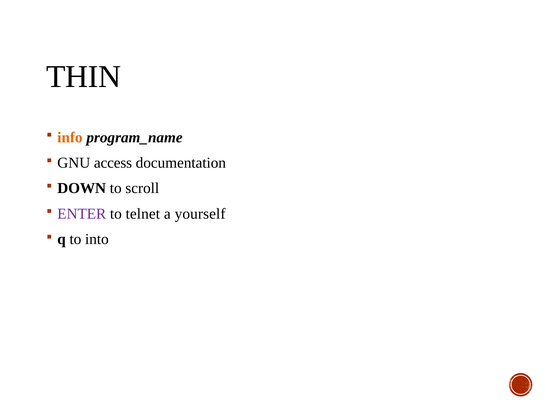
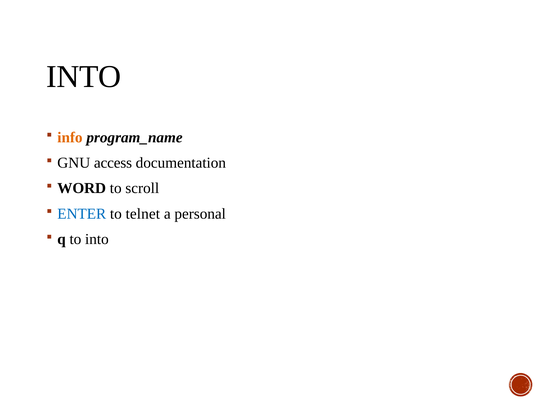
THIN: THIN -> INTO (84, 77)
DOWN: DOWN -> WORD (82, 188)
ENTER colour: purple -> blue (82, 214)
yourself: yourself -> personal (200, 214)
